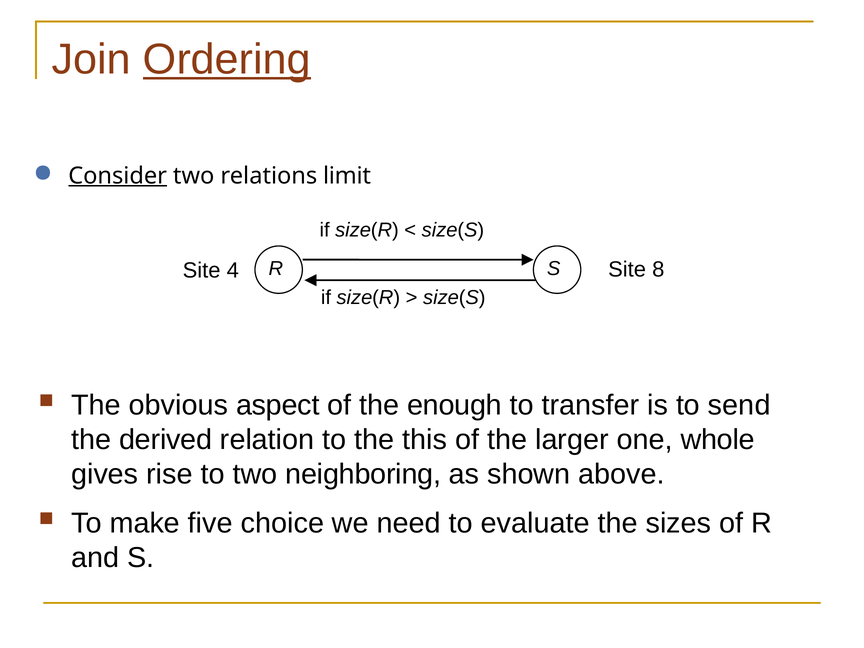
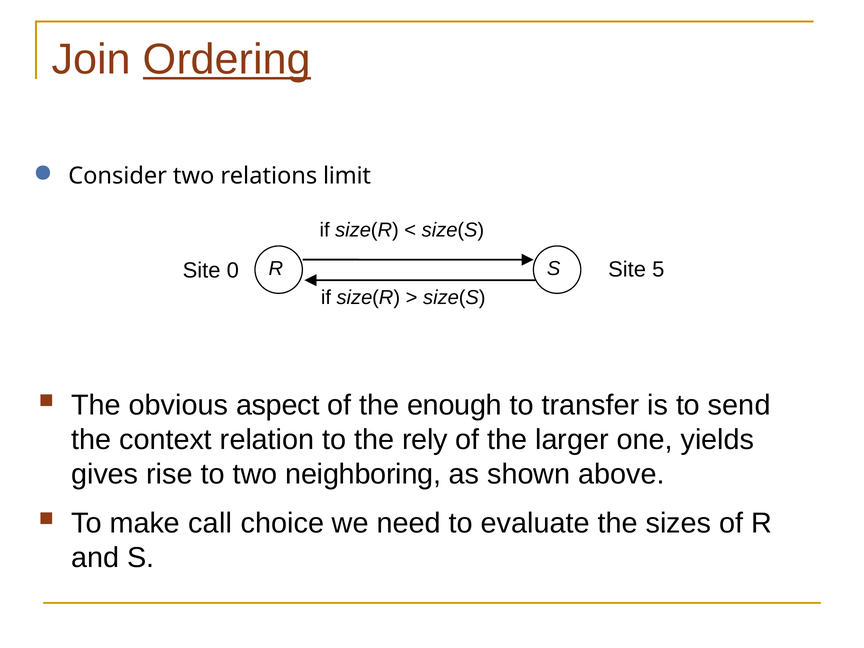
Consider underline: present -> none (118, 176)
4: 4 -> 0 (233, 271)
8: 8 -> 5 (658, 269)
derived: derived -> context (166, 440)
this: this -> rely (425, 440)
whole: whole -> yields (717, 440)
five: five -> call (210, 523)
